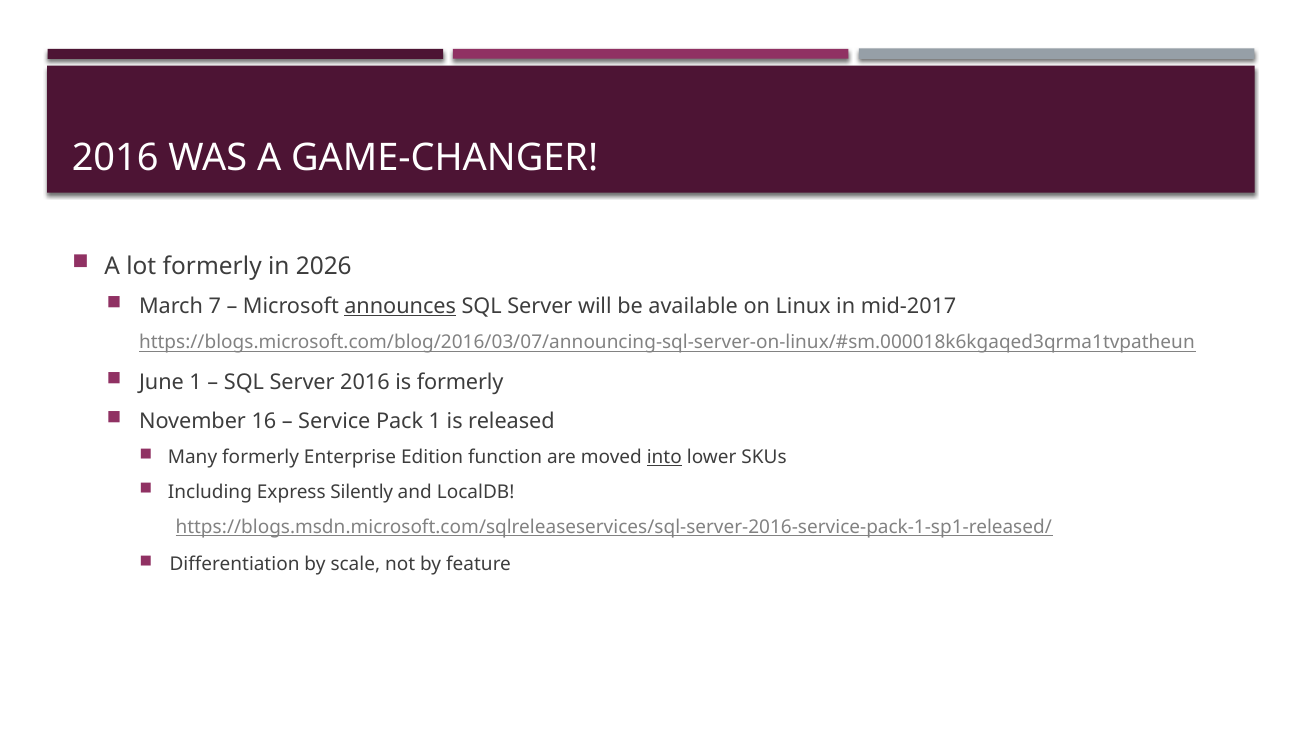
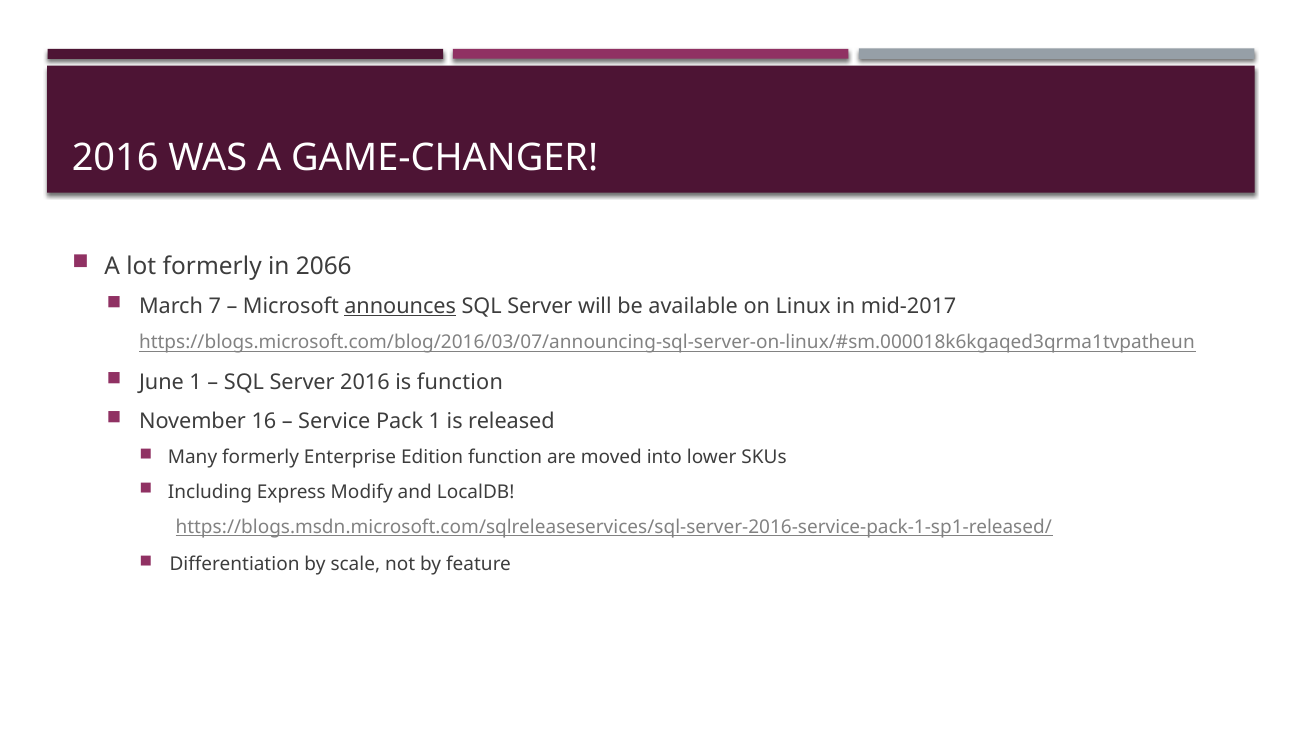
2026: 2026 -> 2066 (324, 266)
is formerly: formerly -> function (460, 382)
into underline: present -> none (664, 457)
Silently: Silently -> Modify (362, 492)
